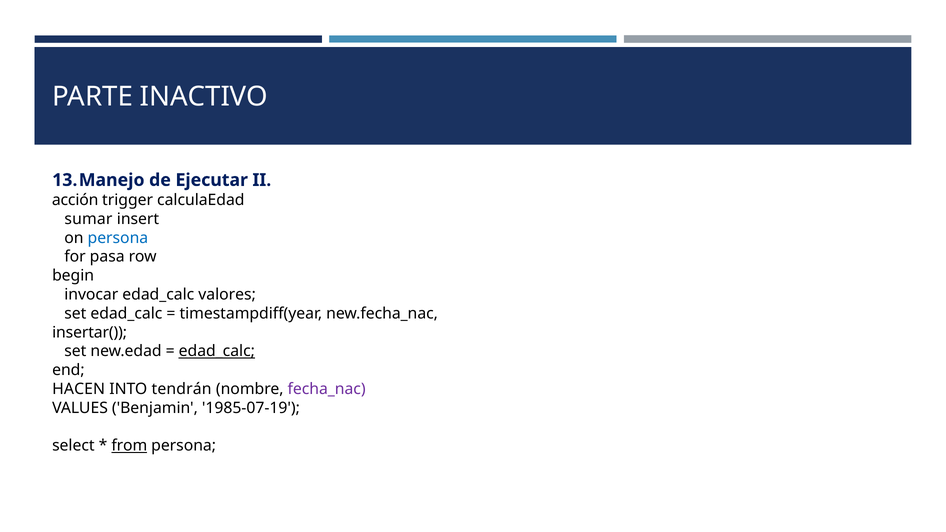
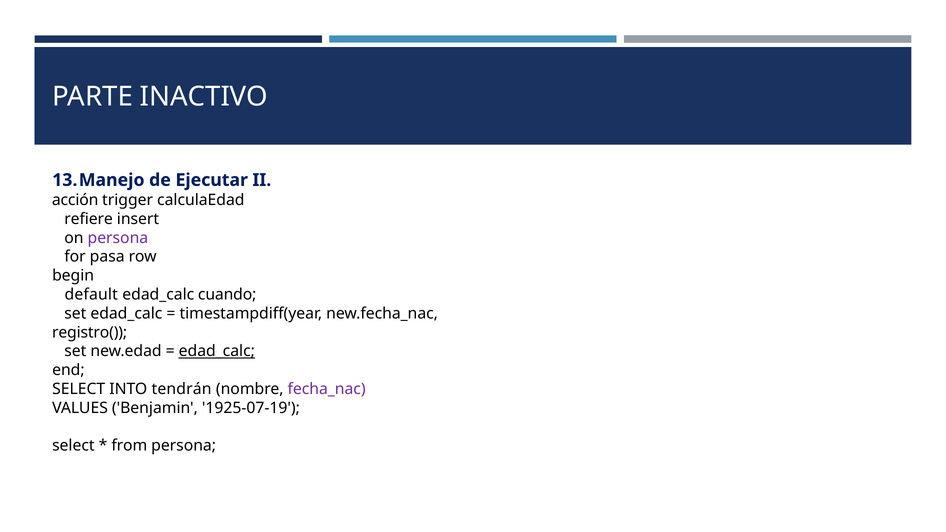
sumar: sumar -> refiere (89, 219)
persona colour: blue -> purple (118, 238)
invocar: invocar -> default (91, 295)
valores: valores -> cuando (227, 295)
insertar(: insertar( -> registro( (90, 332)
HACEN: HACEN -> SELECT (79, 389)
1985-07-19: 1985-07-19 -> 1925-07-19 (251, 408)
from underline: present -> none (129, 446)
